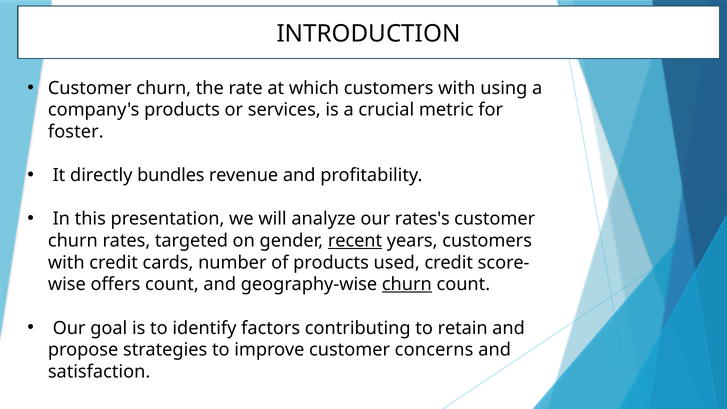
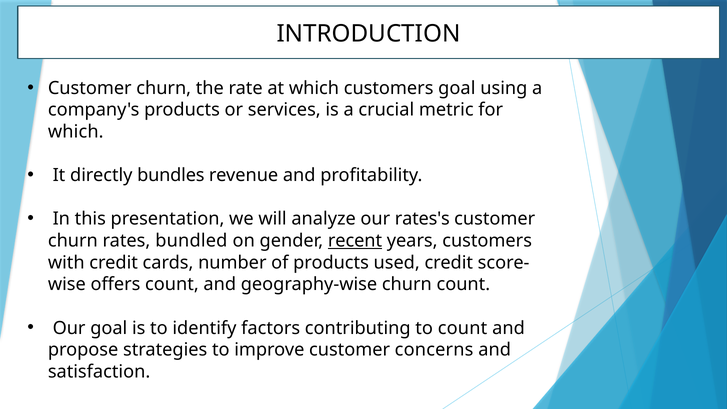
which customers with: with -> goal (457, 88)
foster: foster -> which (76, 132)
targeted: targeted -> bundled (191, 241)
churn underline: present -> none (407, 284)
to retain: retain -> count (463, 328)
